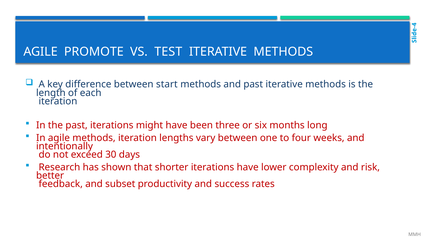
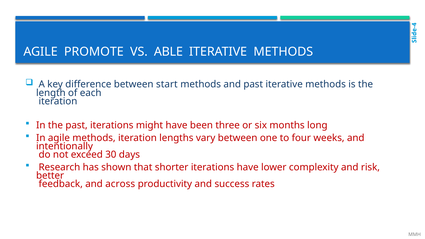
TEST: TEST -> ABLE (168, 52)
subset: subset -> across (120, 184)
